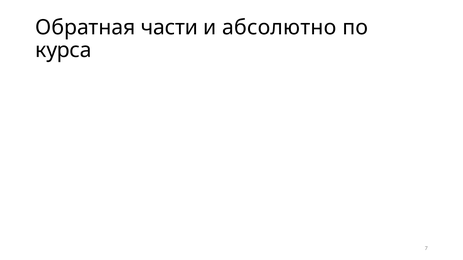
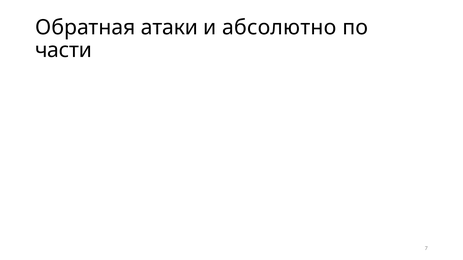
части: части -> атаки (169, 27)
курса: курса -> части (63, 50)
